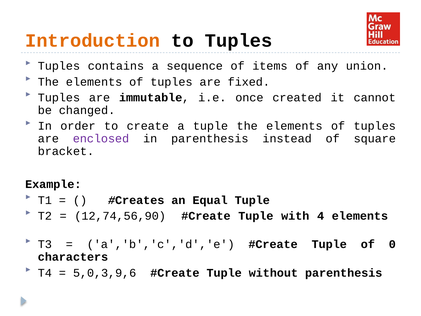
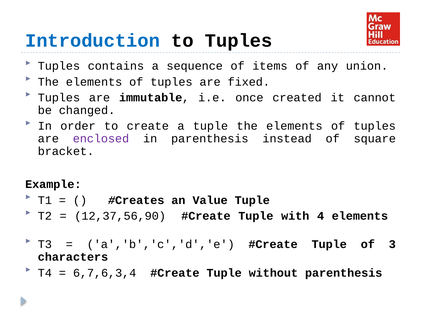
Introduction colour: orange -> blue (93, 41)
Equal: Equal -> Value (210, 200)
12,74,56,90: 12,74,56,90 -> 12,37,56,90 (120, 216)
0: 0 -> 3 (392, 244)
5,0,3,9,6: 5,0,3,9,6 -> 6,7,6,3,4 (105, 273)
